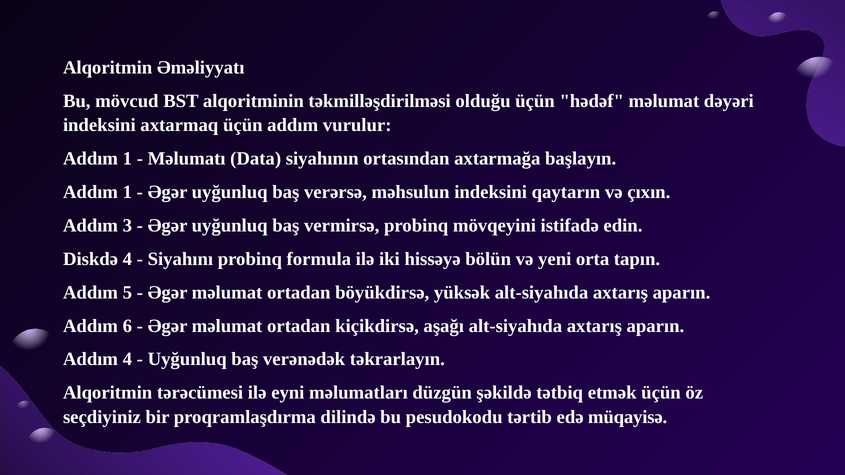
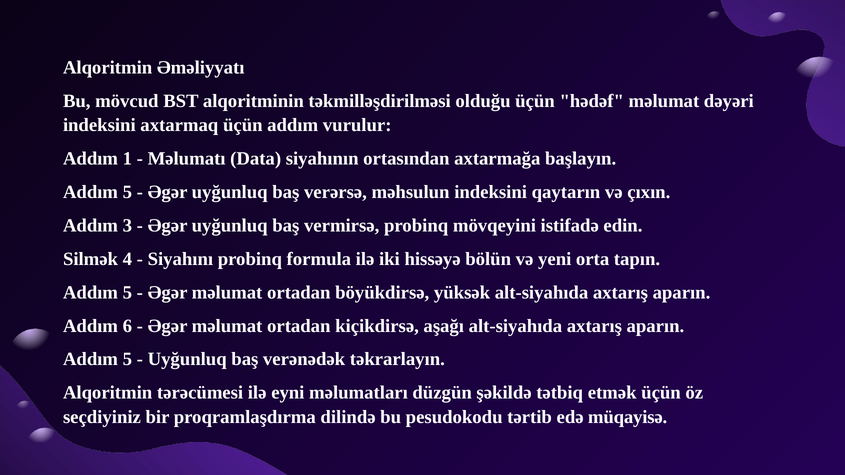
1: 1 -> 5 (127, 192)
Diskdə: Diskdə -> Silmək (91, 259)
4: 4 -> 5 (127, 360)
